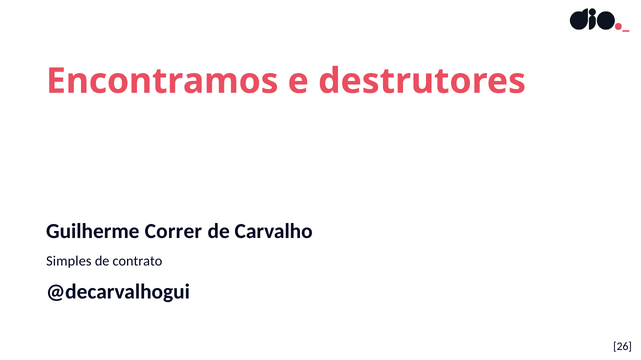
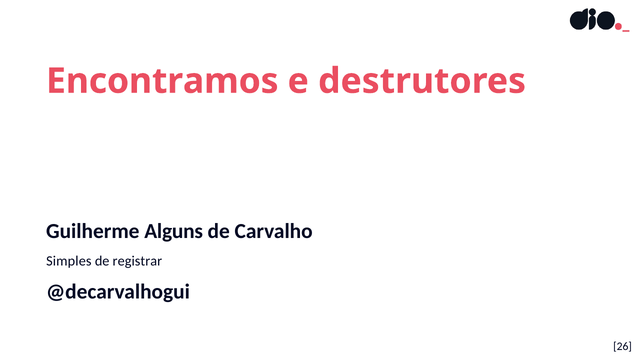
Correr: Correr -> Alguns (174, 232)
contrato: contrato -> registrar (137, 262)
